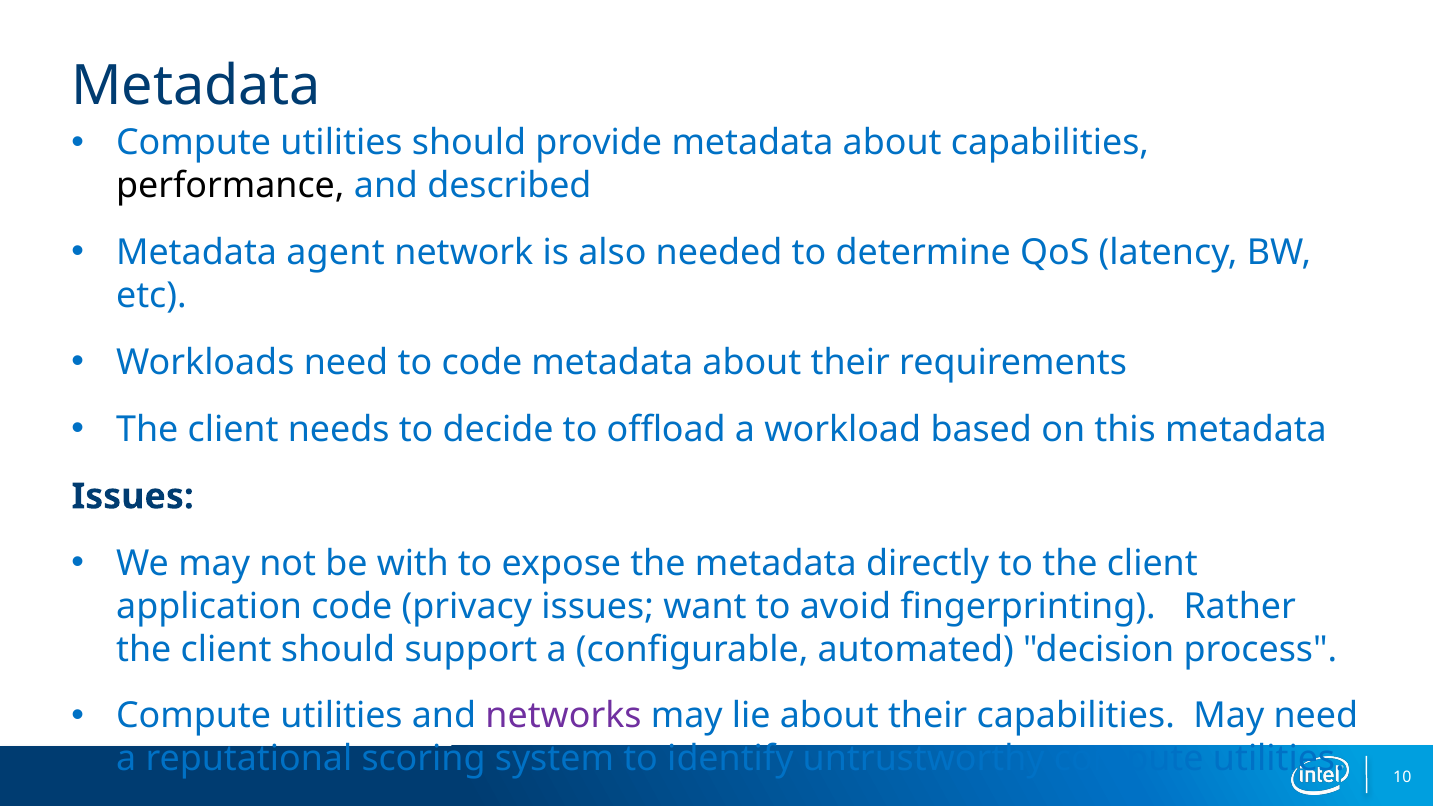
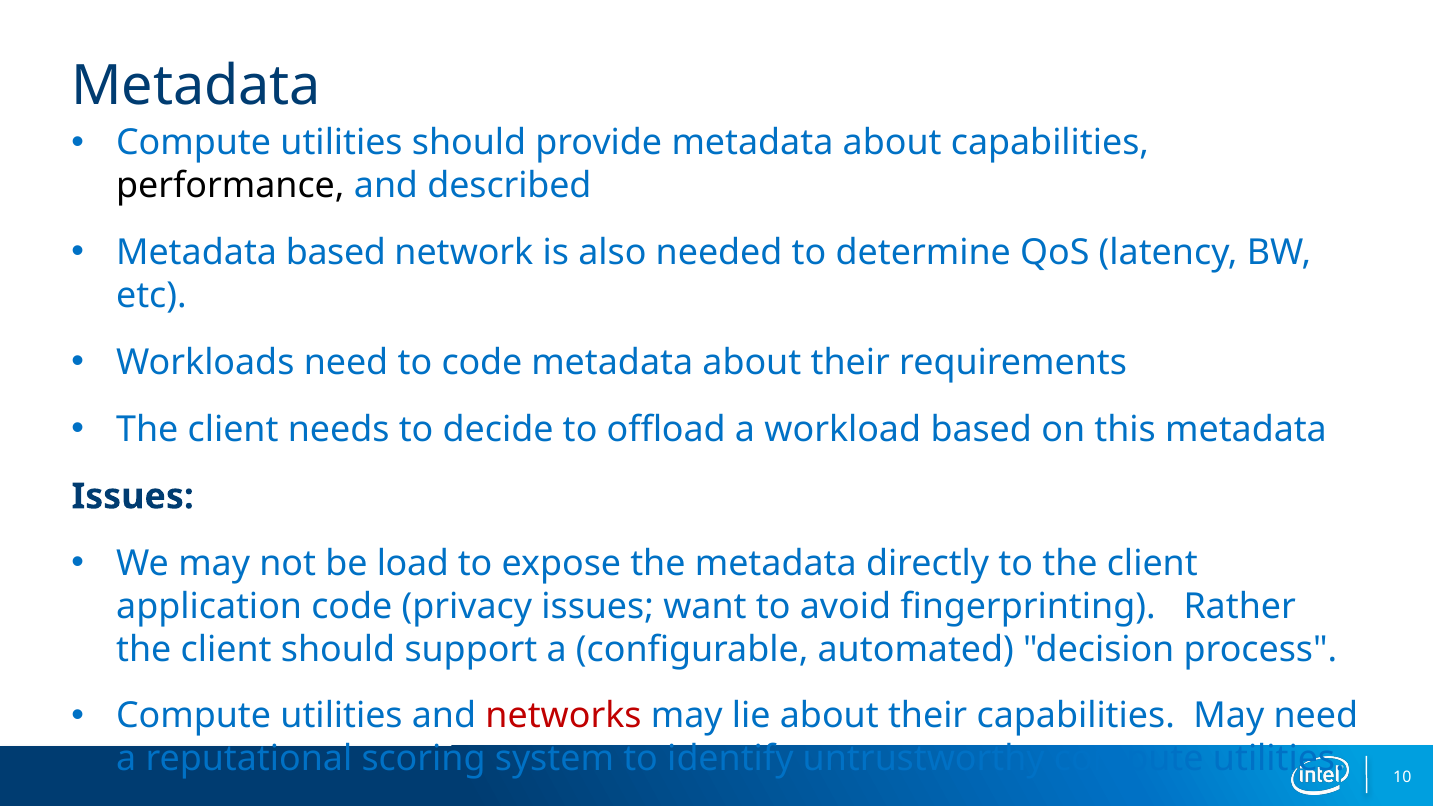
Metadata agent: agent -> based (336, 253)
with: with -> load (413, 563)
networks colour: purple -> red (564, 716)
